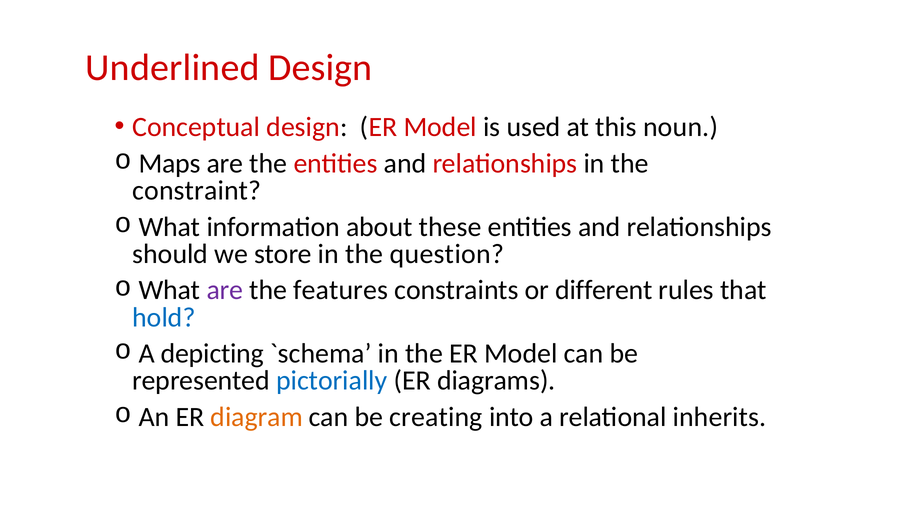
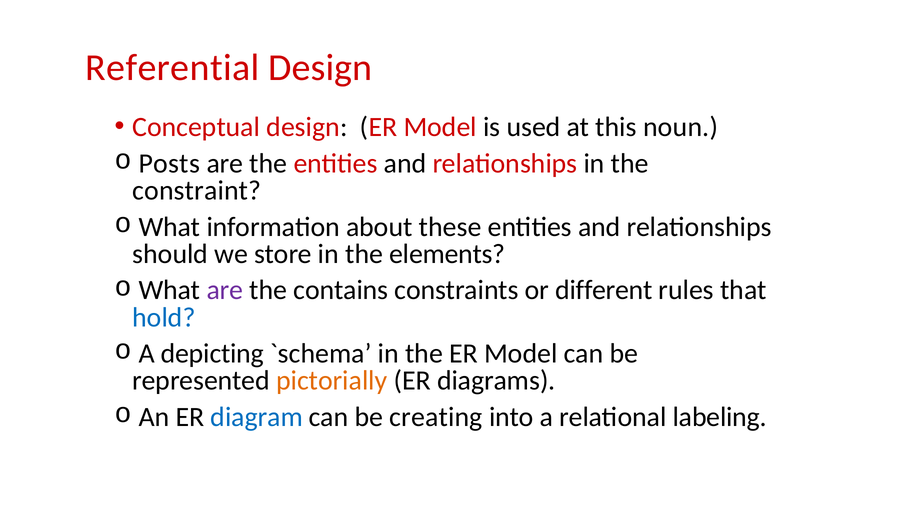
Underlined: Underlined -> Referential (172, 68)
Maps: Maps -> Posts (169, 163)
question: question -> elements (447, 254)
features: features -> contains (341, 290)
pictorially colour: blue -> orange (332, 380)
diagram colour: orange -> blue (257, 417)
inherits: inherits -> labeling (720, 417)
